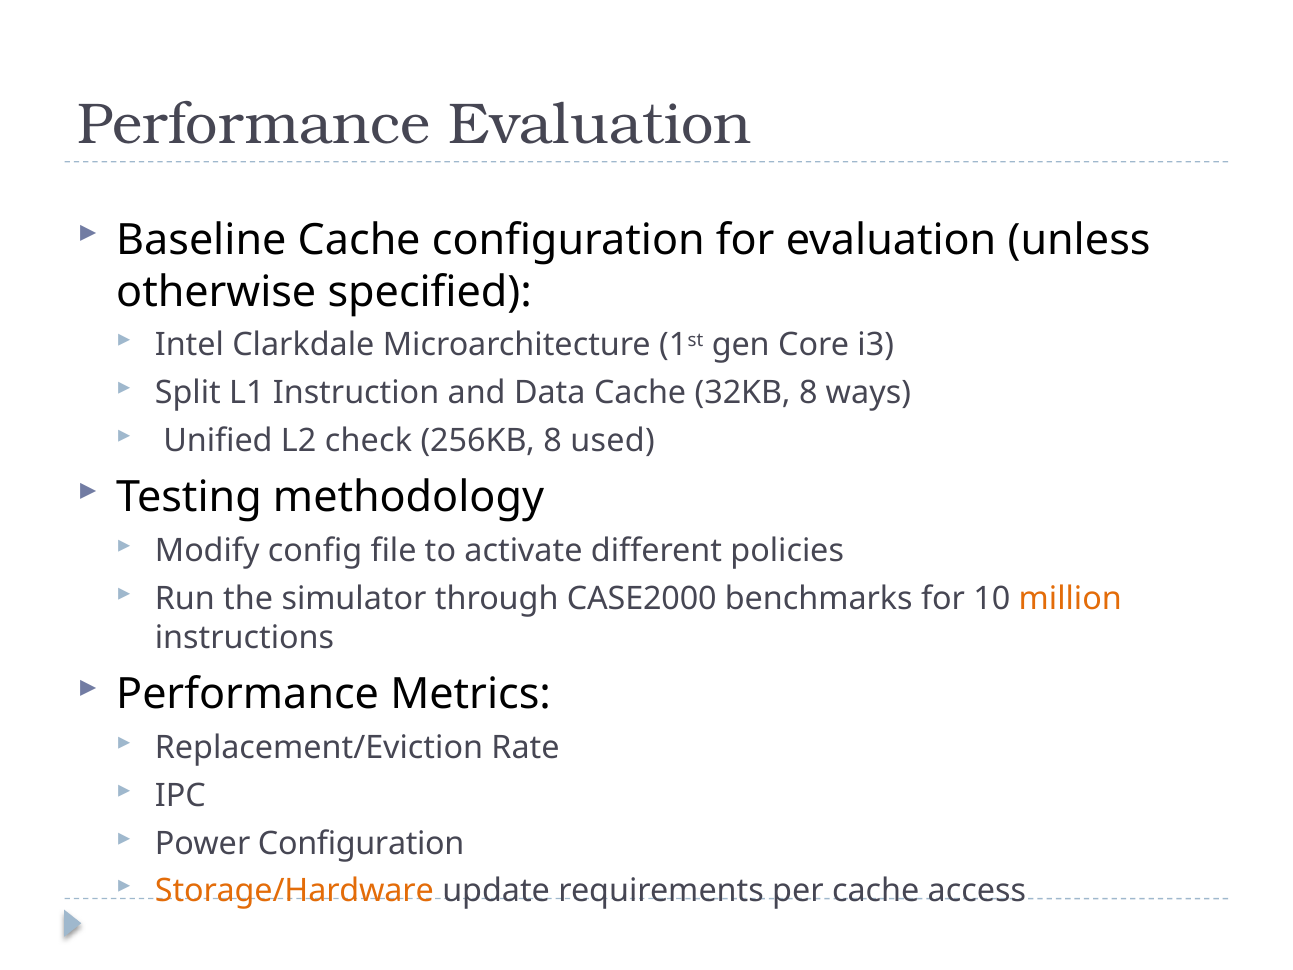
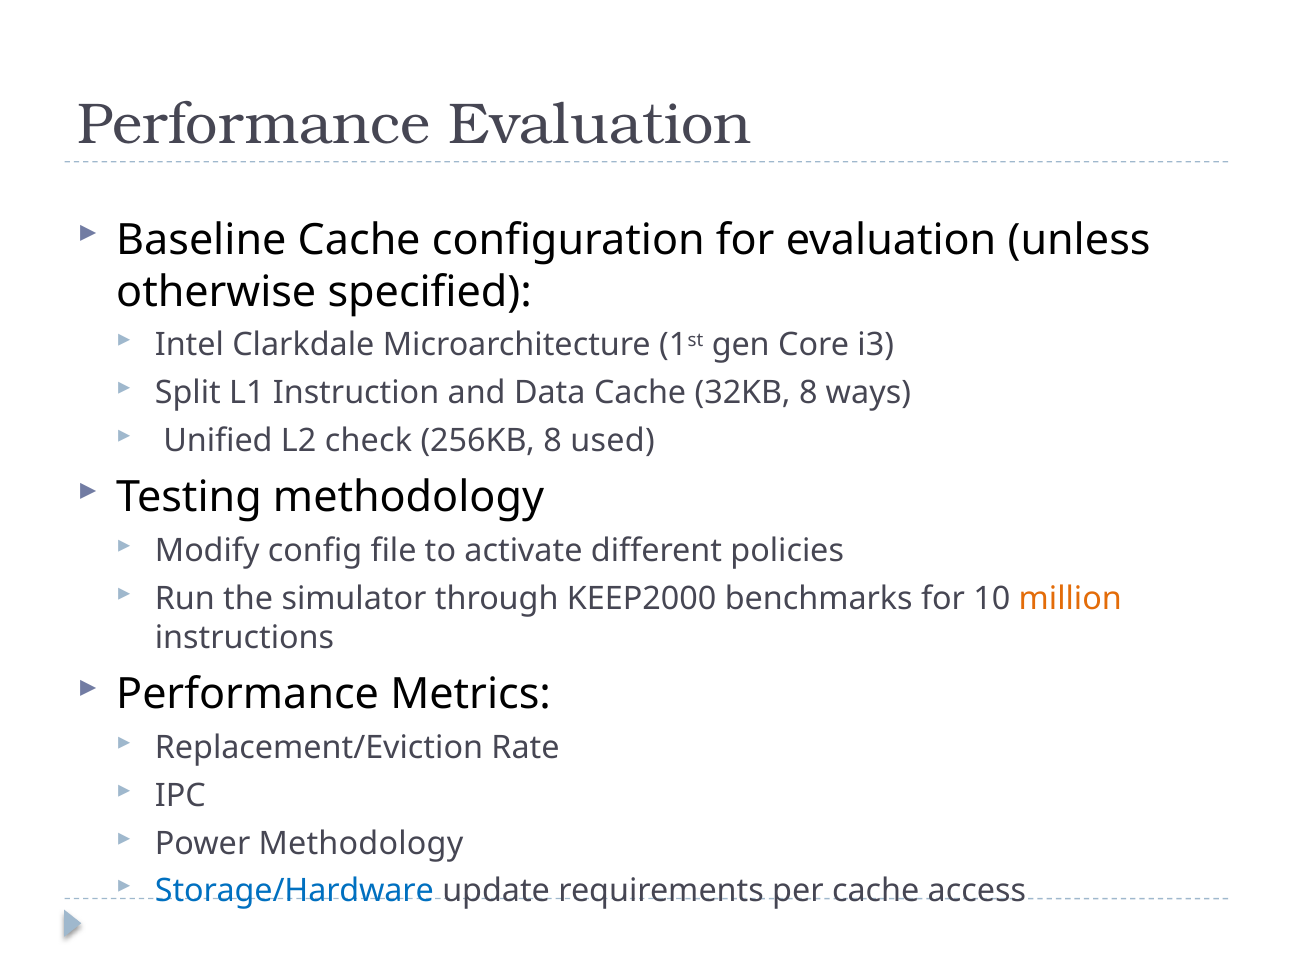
CASE2000: CASE2000 -> KEEP2000 (642, 599)
Power Configuration: Configuration -> Methodology (361, 843)
Storage/Hardware colour: orange -> blue (294, 891)
